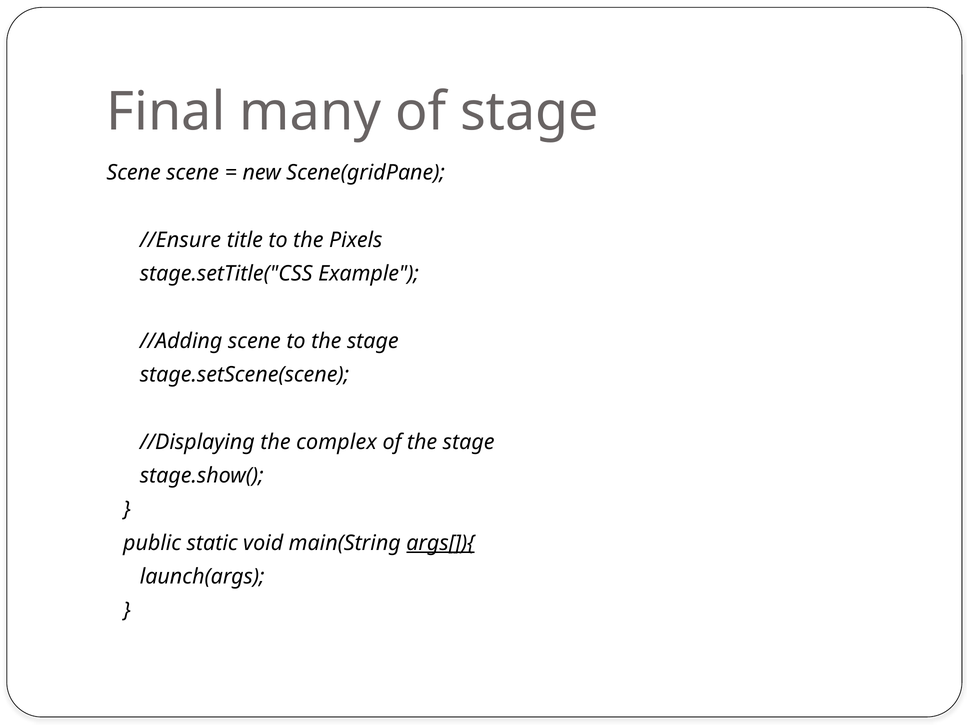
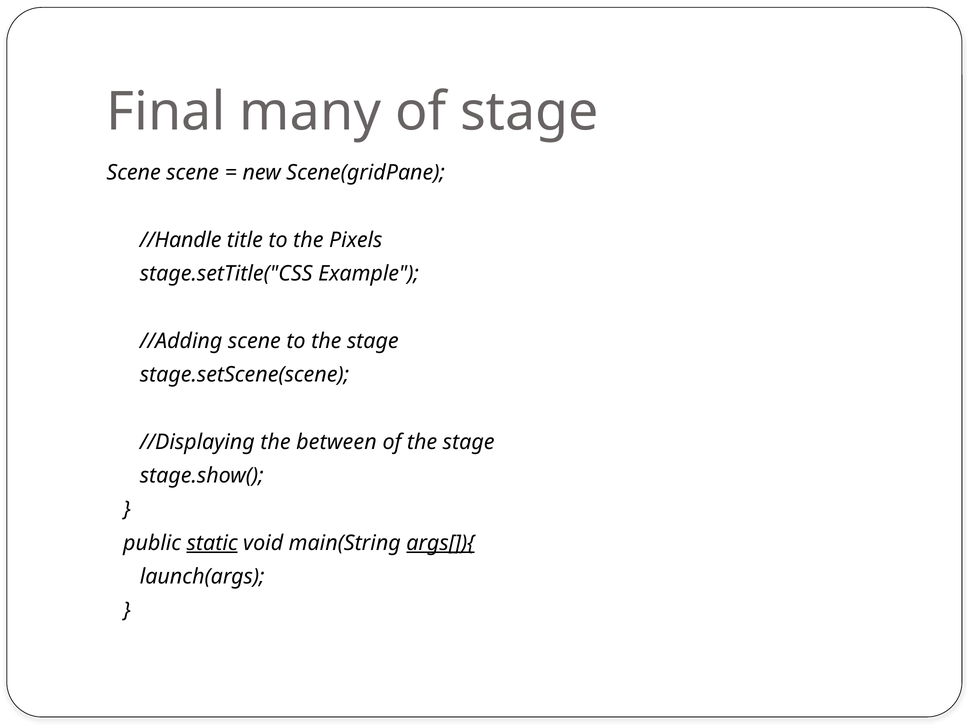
//Ensure: //Ensure -> //Handle (181, 240)
complex: complex -> between (336, 442)
static underline: none -> present (212, 543)
